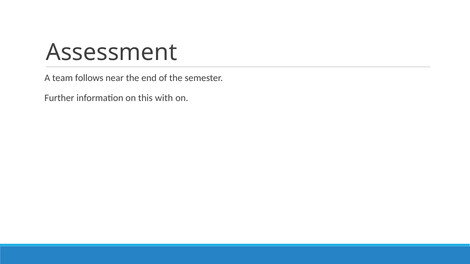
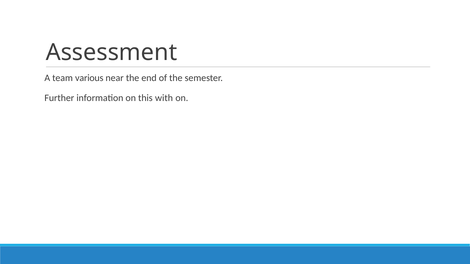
follows: follows -> various (89, 78)
